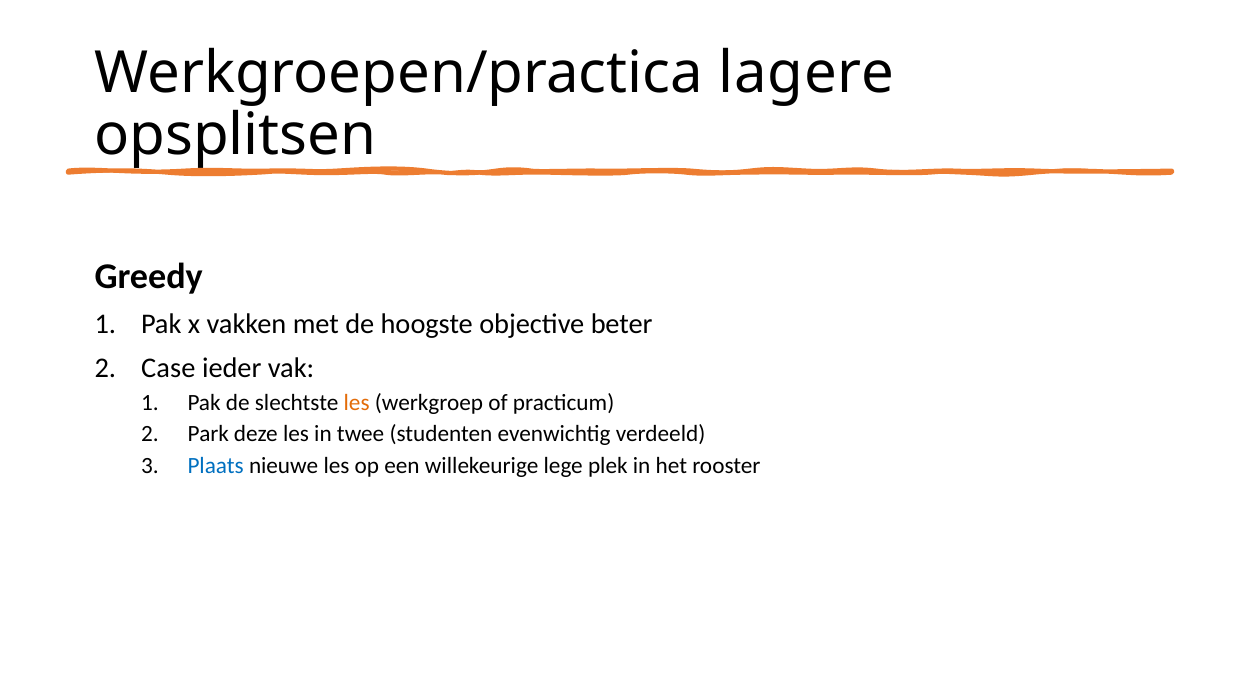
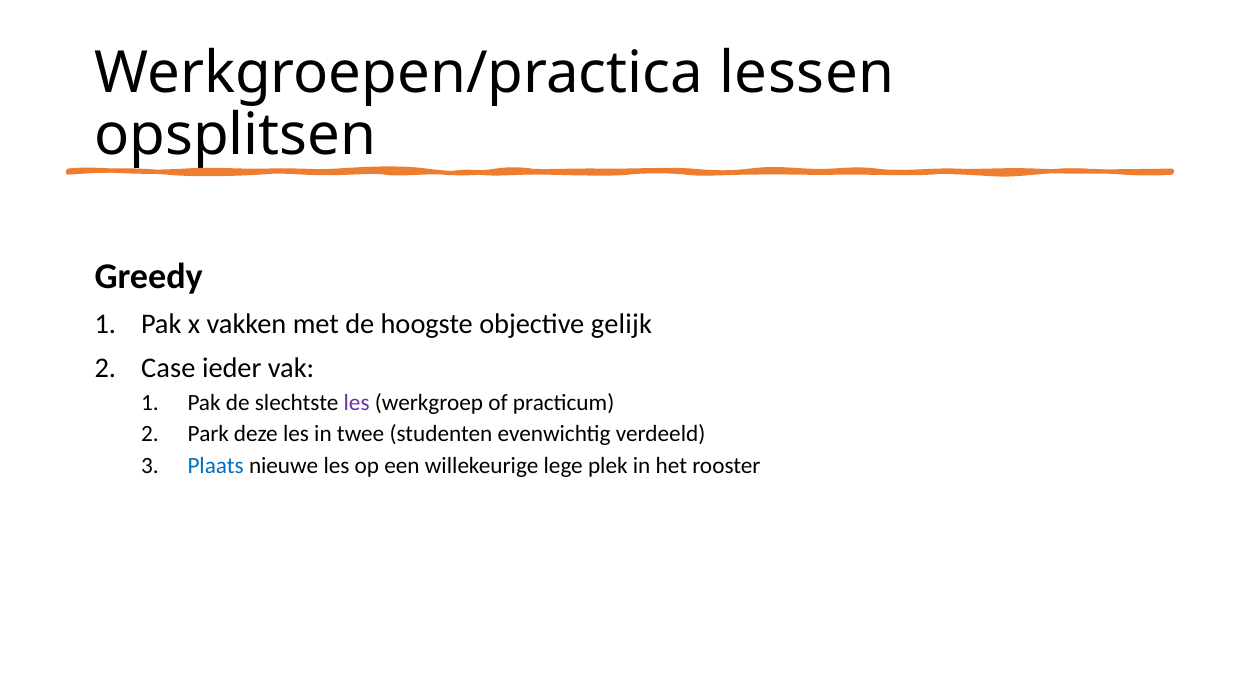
lagere: lagere -> lessen (807, 73)
beter: beter -> gelijk (621, 324)
les colour: orange -> purple (357, 402)
